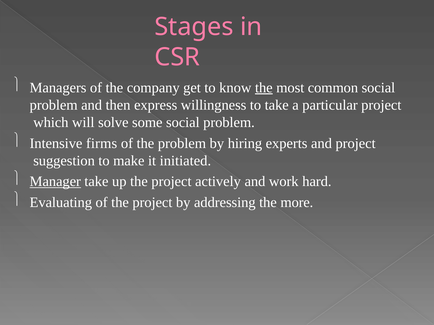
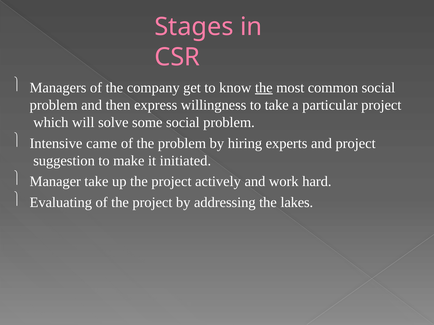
firms: firms -> came (102, 144)
Manager underline: present -> none (55, 182)
more: more -> lakes (297, 203)
